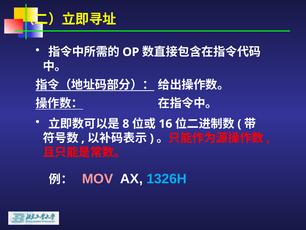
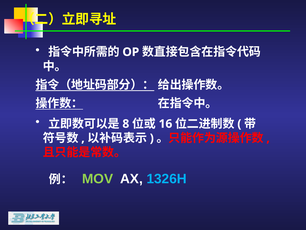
MOV colour: pink -> light green (98, 178)
